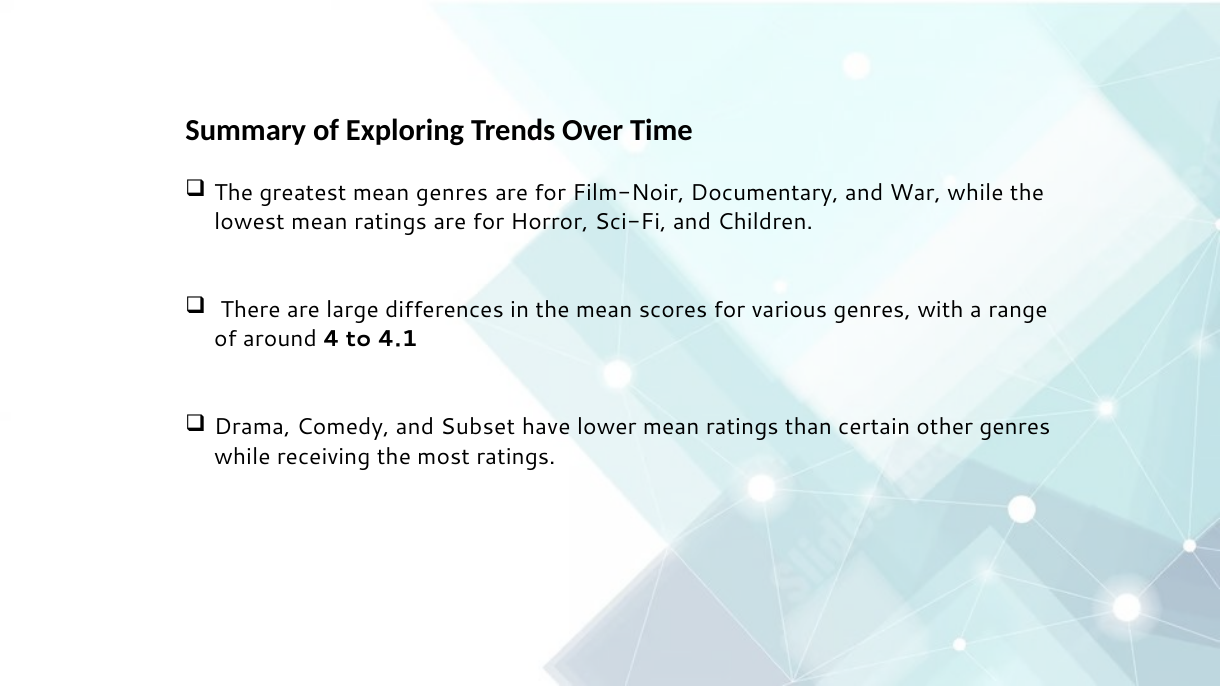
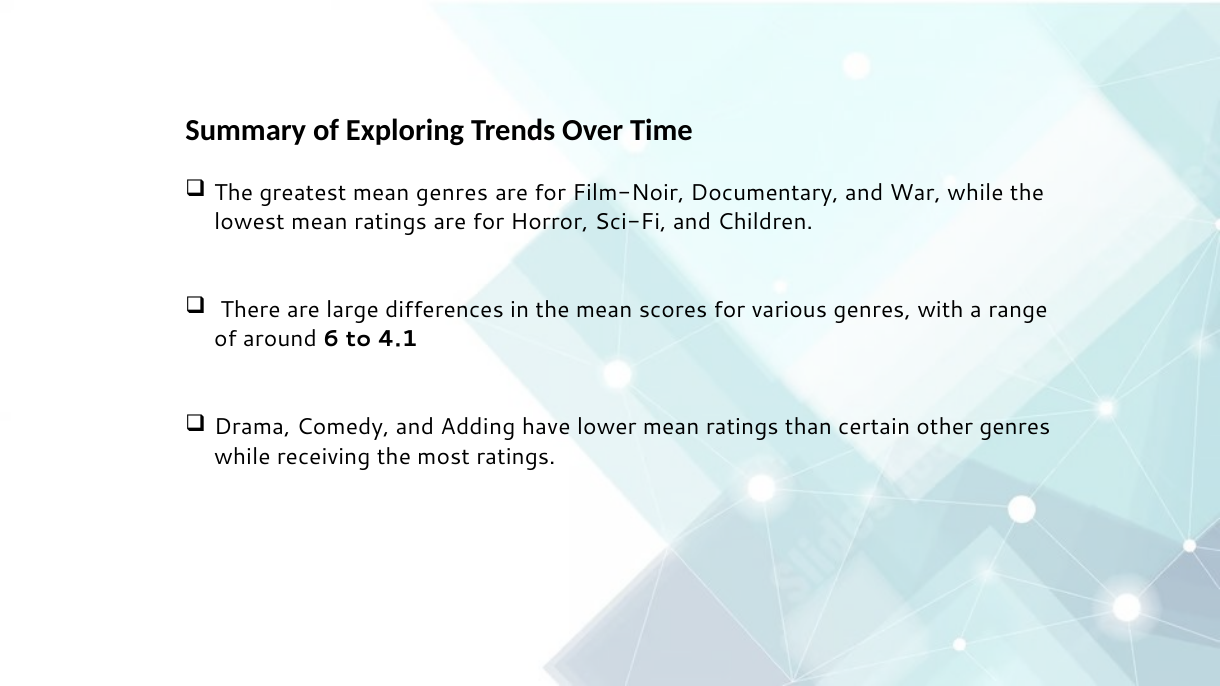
4: 4 -> 6 (331, 339)
Subset: Subset -> Adding (478, 428)
